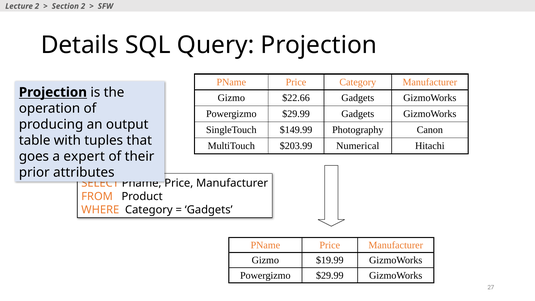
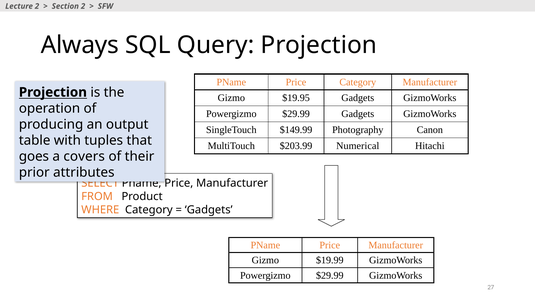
Details: Details -> Always (80, 45)
$22.66: $22.66 -> $19.95 (296, 98)
expert: expert -> covers (84, 156)
